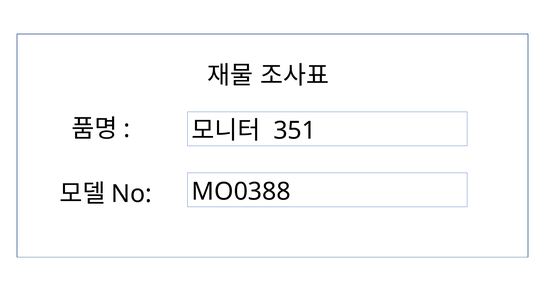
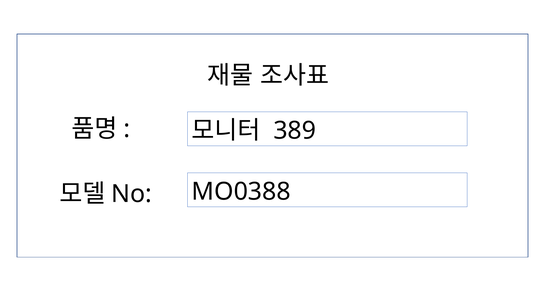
351: 351 -> 389 (295, 131)
